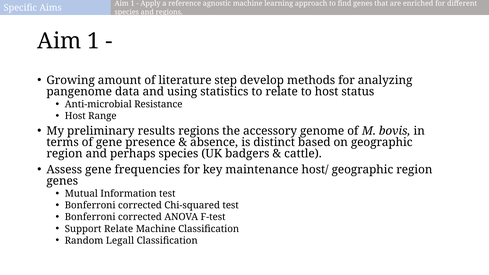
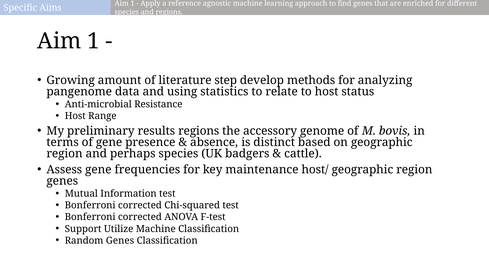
Support Relate: Relate -> Utilize (119, 229)
Random Legall: Legall -> Genes (120, 241)
